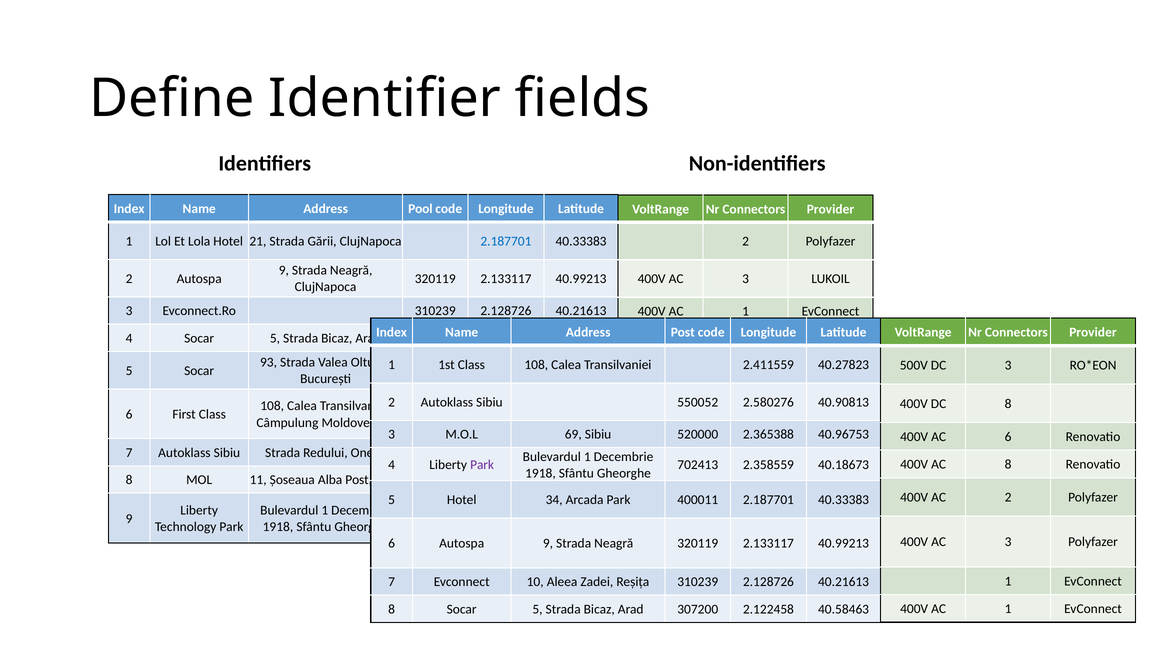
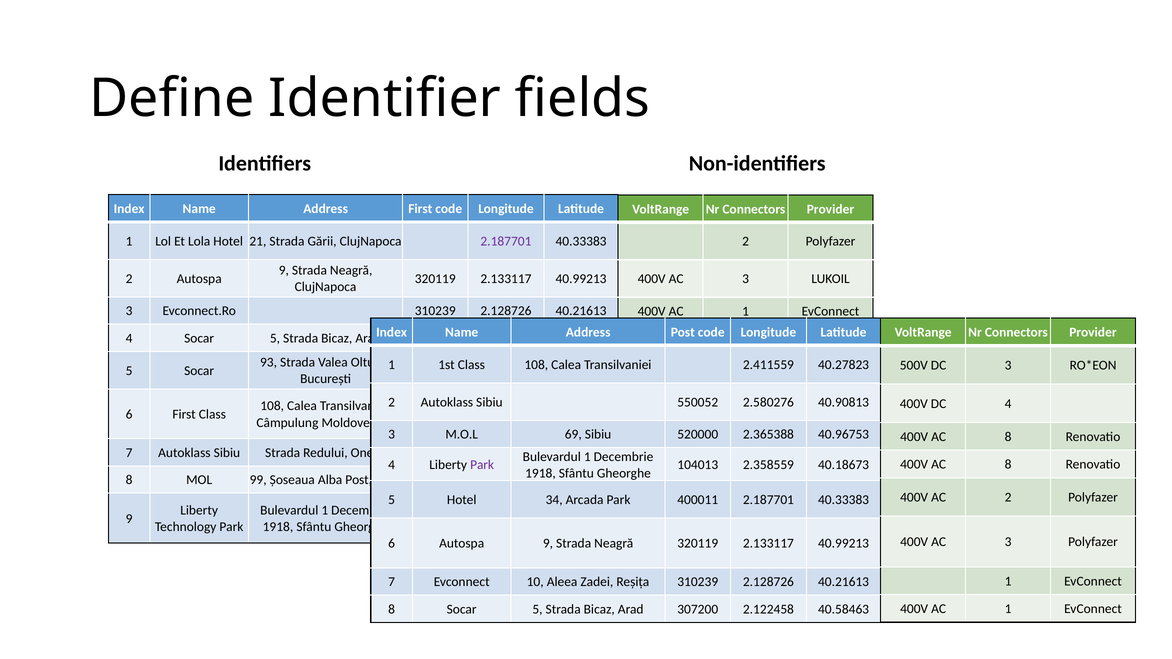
Address Pool: Pool -> First (420, 209)
2.187701 colour: blue -> purple (506, 241)
DC 8: 8 -> 4 (1008, 404)
6: 6 -> 8 (1008, 437)
702413: 702413 -> 104013 (698, 465)
11: 11 -> 99 (258, 480)
